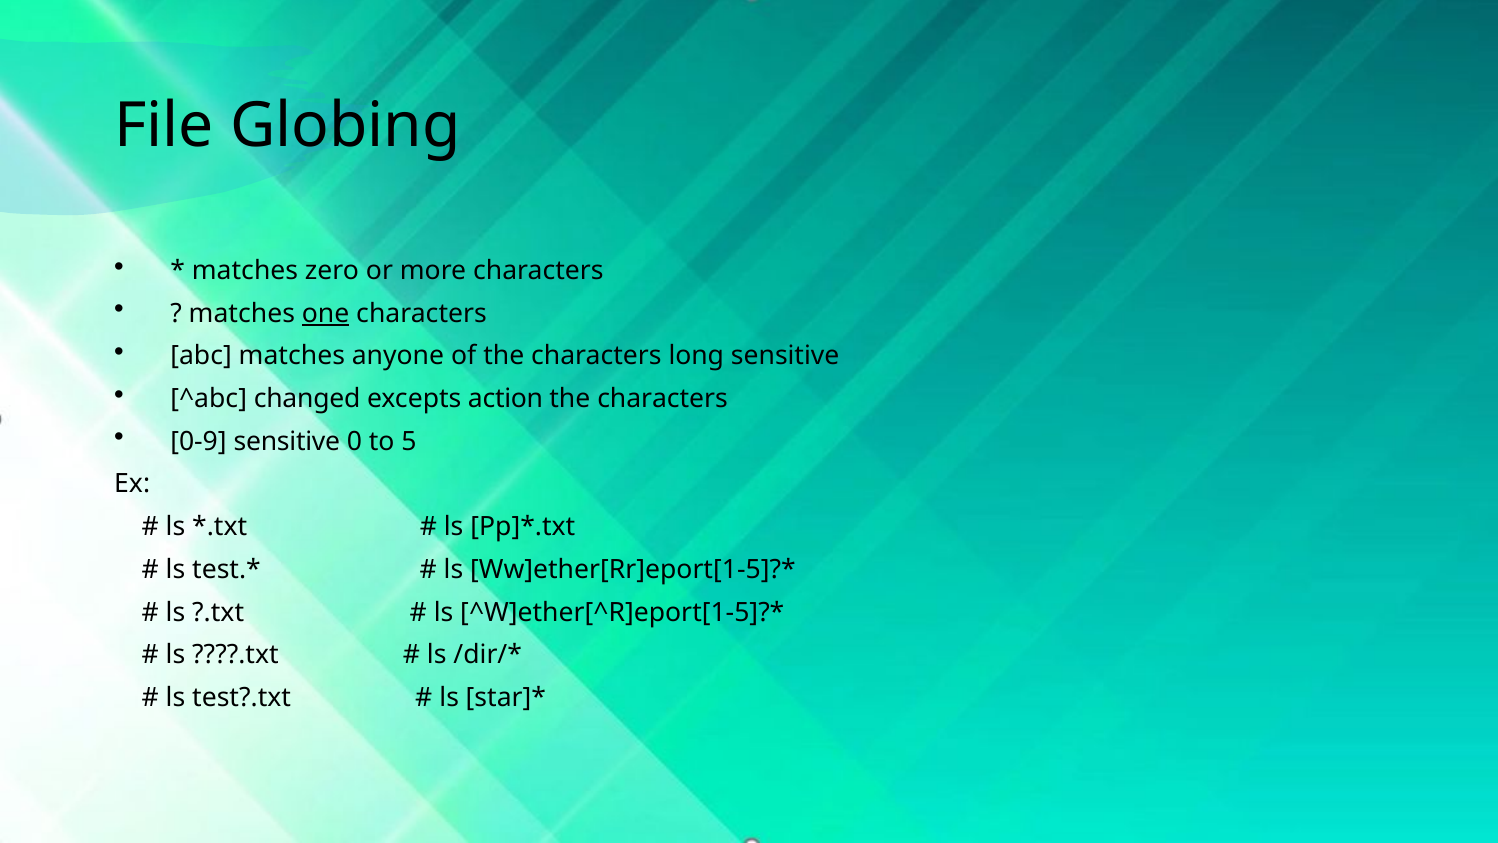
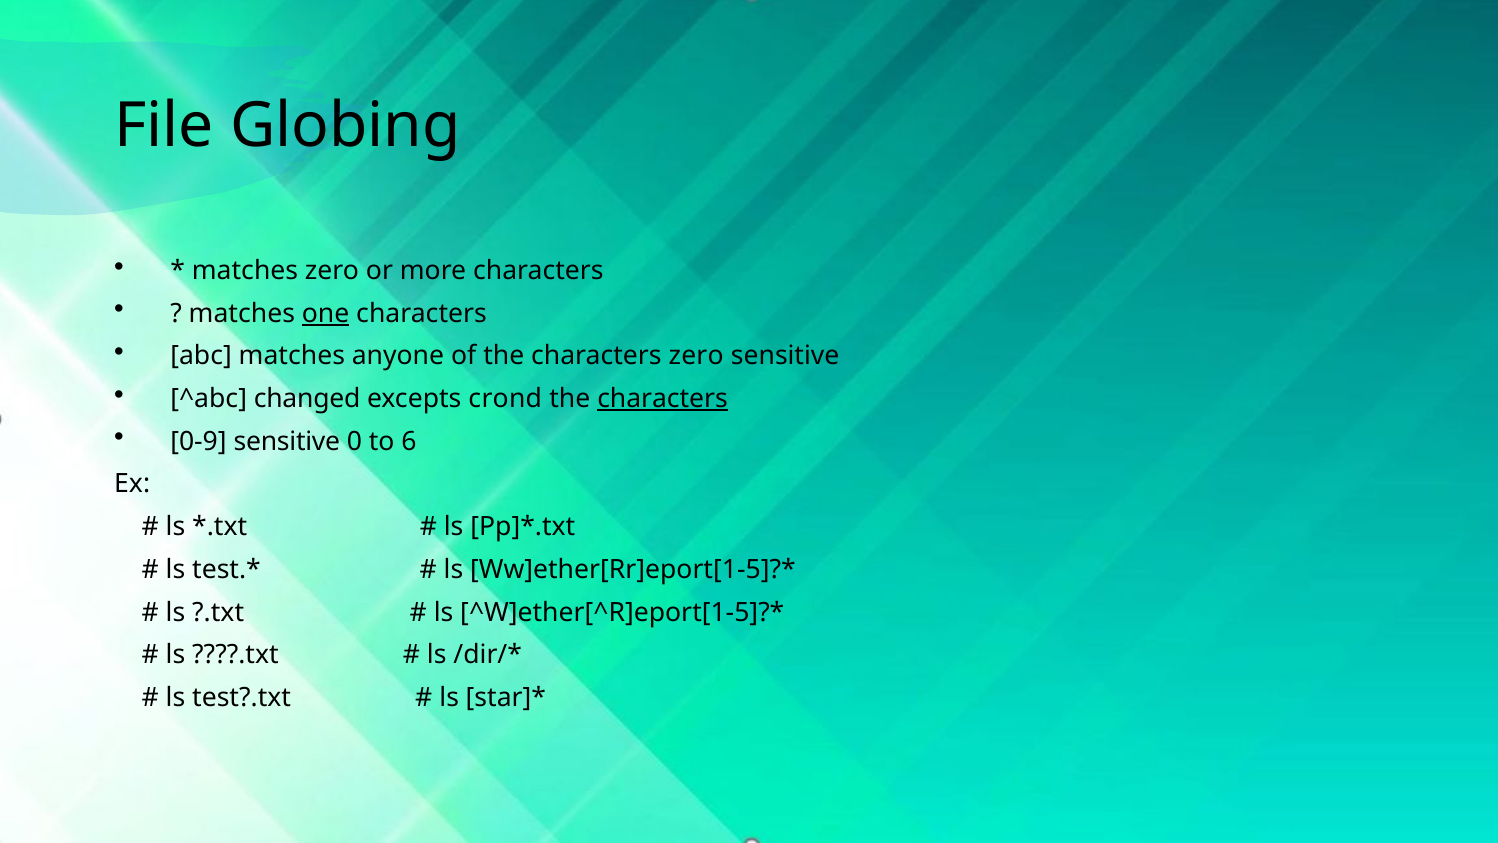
characters long: long -> zero (696, 356)
action: action -> crond (505, 399)
characters underline: none -> present (663, 399)
5: 5 -> 6 (409, 441)
